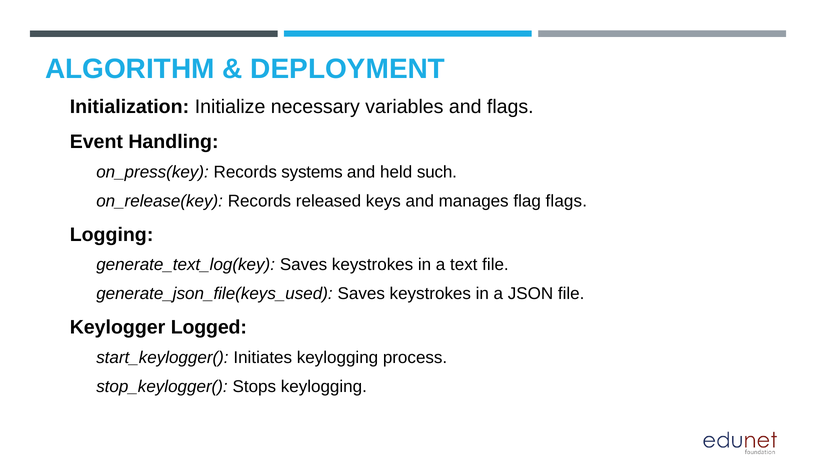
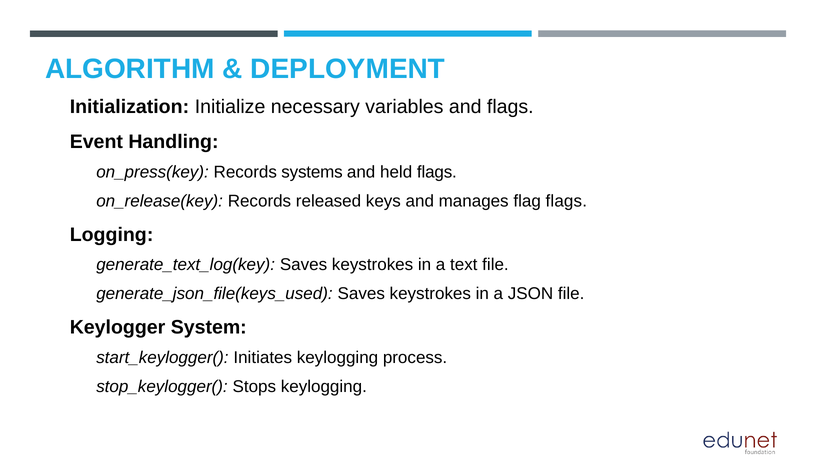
held such: such -> flags (437, 172)
Logged: Logged -> System (209, 327)
